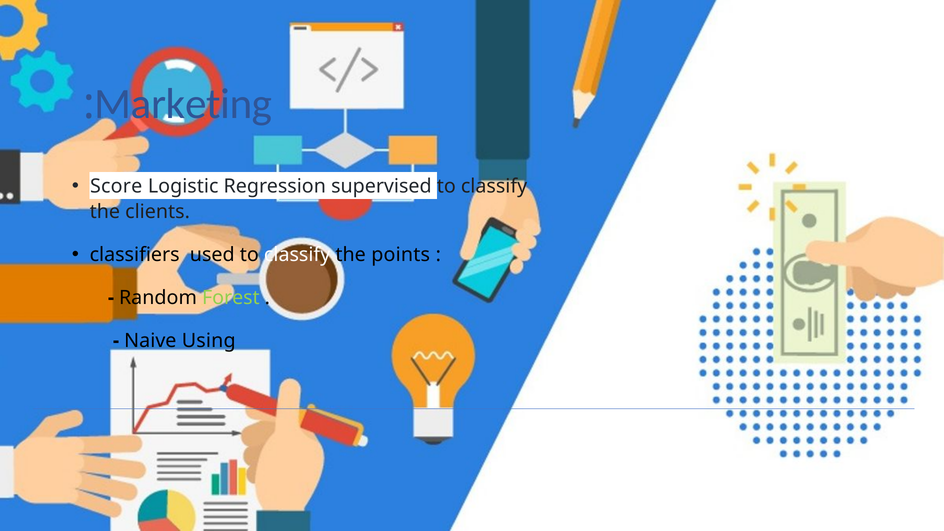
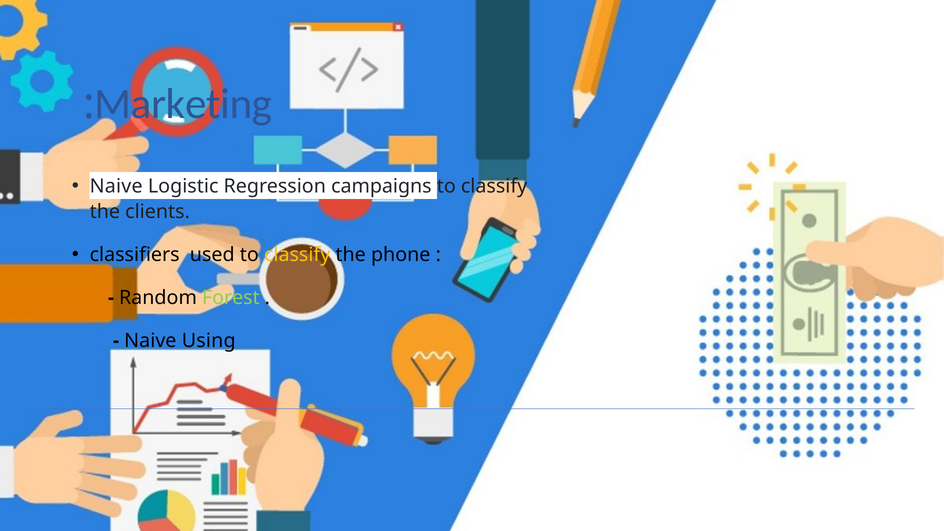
Score: Score -> Naive (116, 187)
supervised: supervised -> campaigns (381, 187)
classify colour: white -> yellow (297, 255)
points: points -> phone (401, 255)
